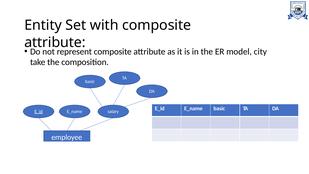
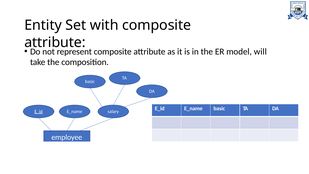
city: city -> will (260, 52)
